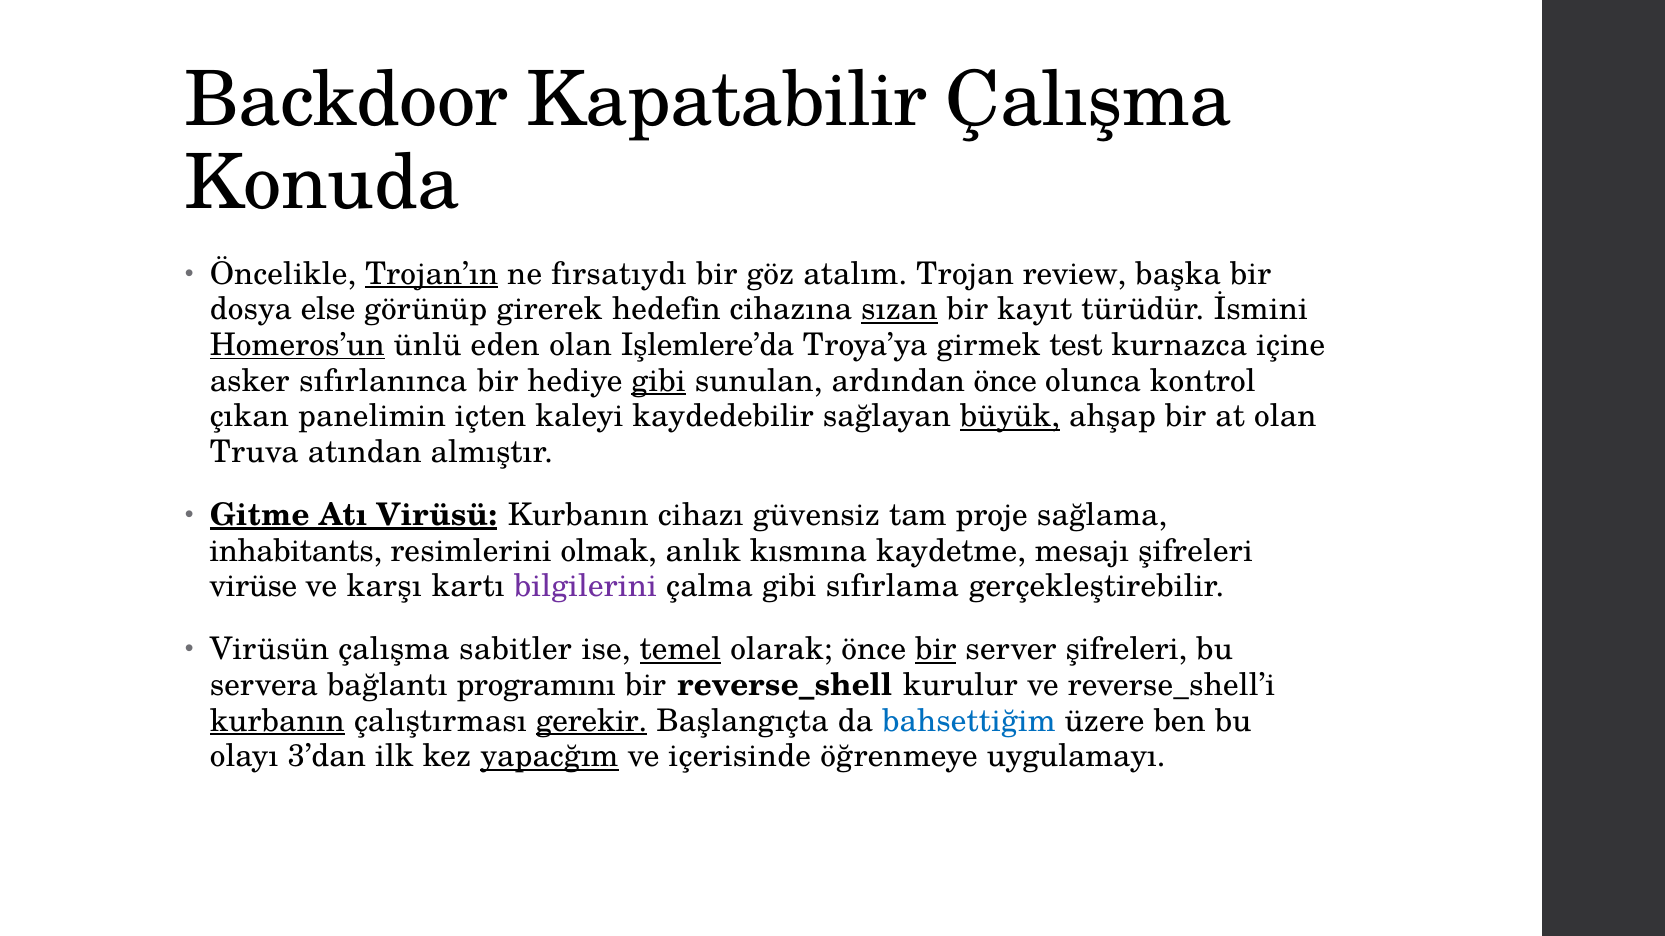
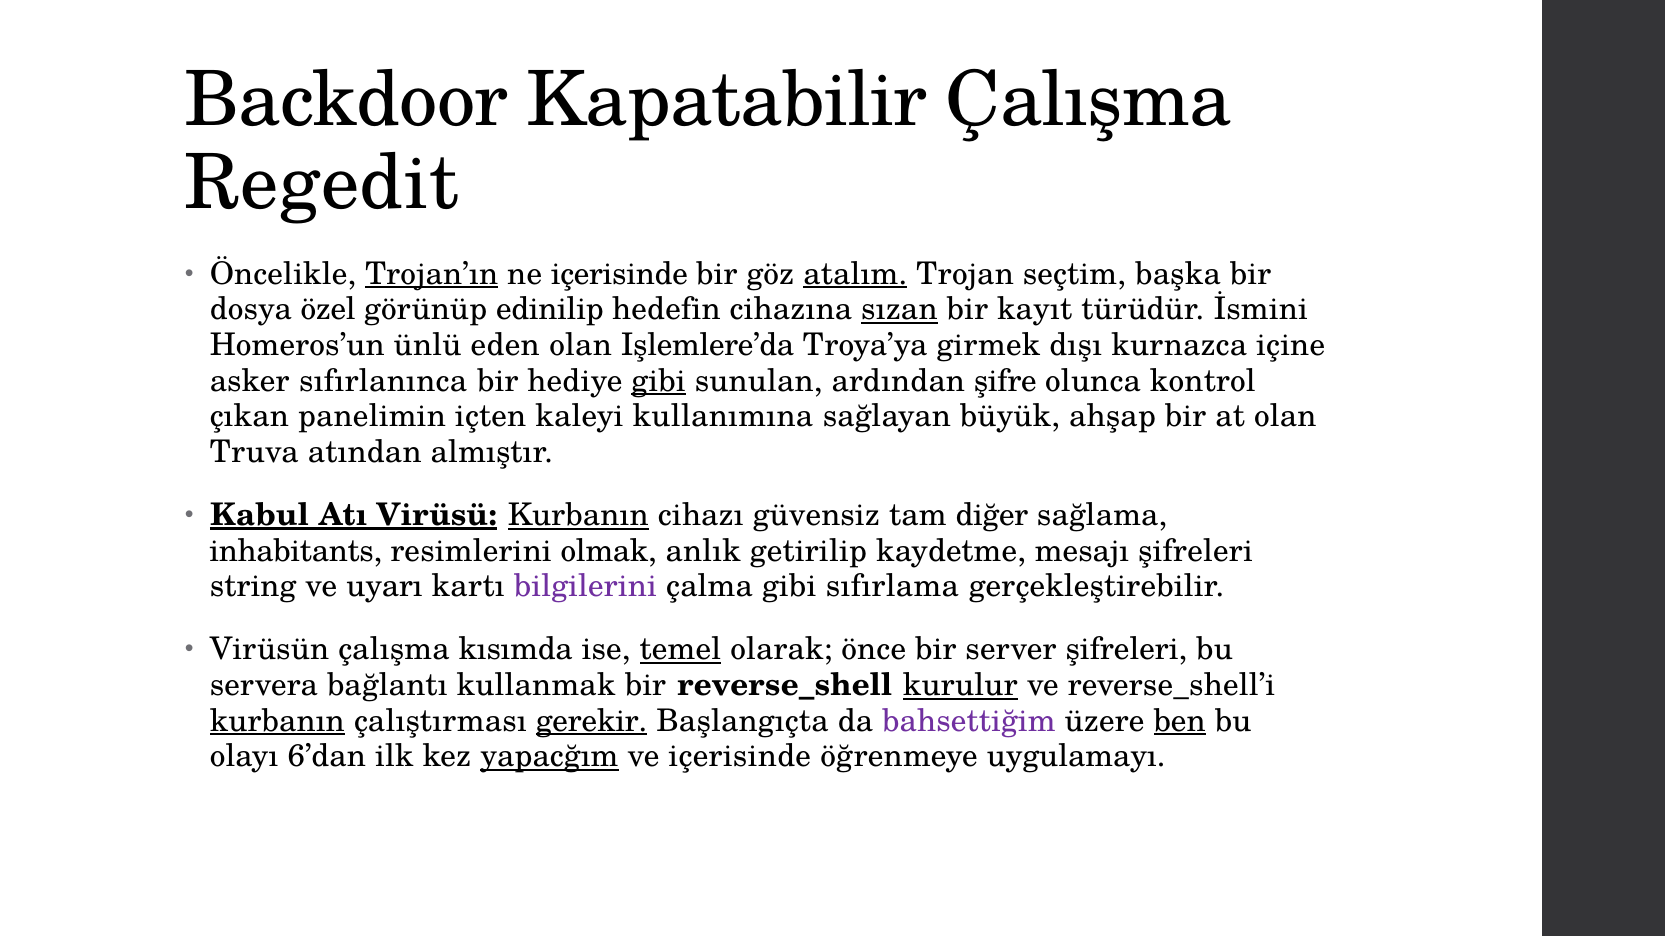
Konuda: Konuda -> Regedit (322, 183)
ne fırsatıydı: fırsatıydı -> içerisinde (619, 274)
atalım underline: none -> present (855, 274)
review: review -> seçtim (1074, 274)
else: else -> özel (328, 310)
girerek: girerek -> edinilip (550, 310)
Homeros’un underline: present -> none (297, 345)
test: test -> dışı (1076, 345)
ardından önce: önce -> şifre (1005, 381)
kaydedebilir: kaydedebilir -> kullanımına (723, 417)
büyük underline: present -> none (1010, 417)
Gitme: Gitme -> Kabul (260, 515)
Kurbanın underline: none -> present (578, 515)
proje: proje -> diğer (992, 515)
kısmına: kısmına -> getirilip (808, 551)
virüse: virüse -> string (253, 587)
karşı: karşı -> uyarı (385, 587)
sabitler: sabitler -> kısımda (516, 650)
bir underline: present -> none (936, 650)
programını: programını -> kullanmak (536, 686)
kurulur underline: none -> present (960, 686)
bahsettiğim colour: blue -> purple (969, 721)
ben underline: none -> present (1180, 721)
3’dan: 3’dan -> 6’dan (327, 757)
